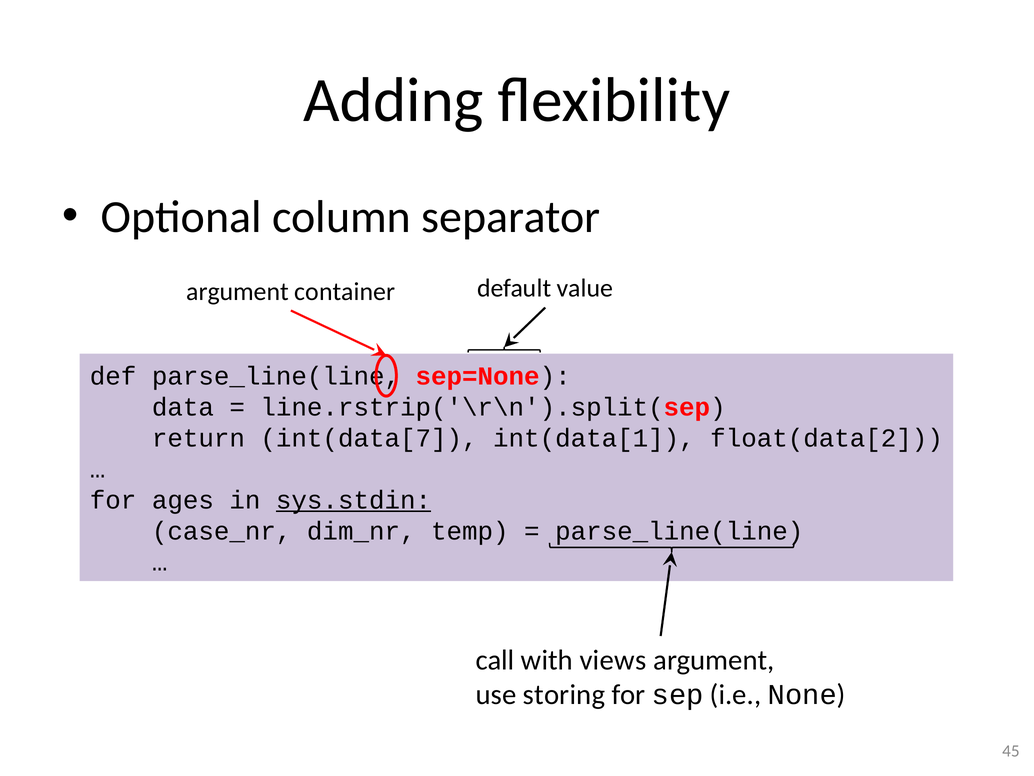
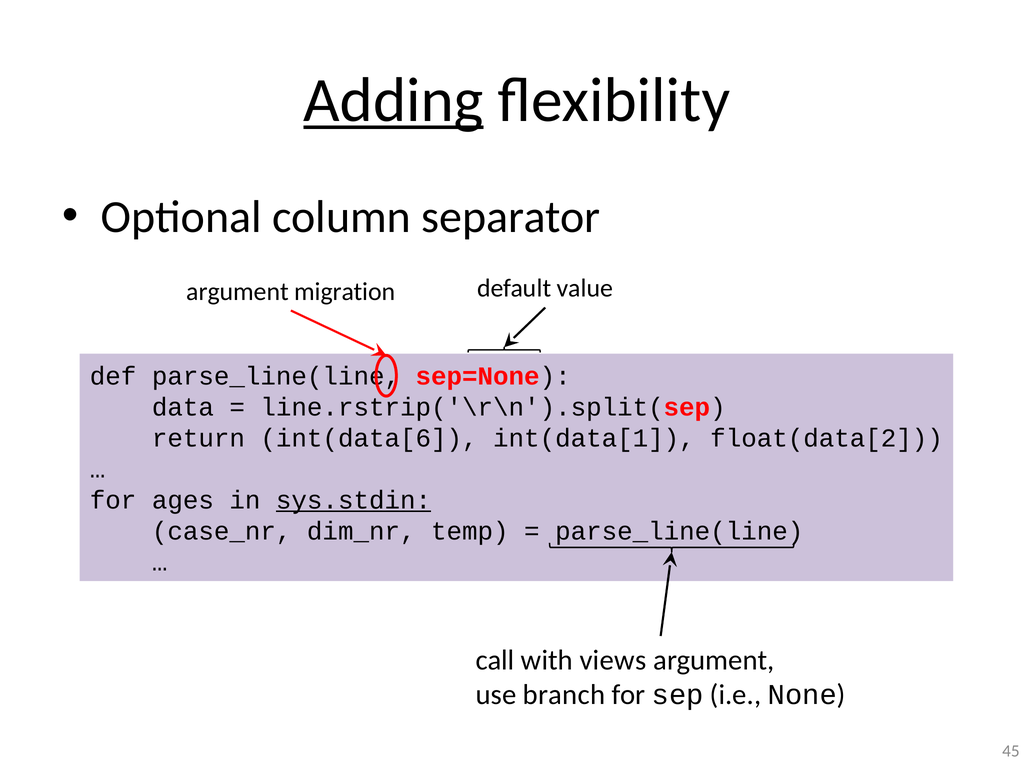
Adding underline: none -> present (394, 100)
container: container -> migration (345, 292)
int(data[7: int(data[7 -> int(data[6 (369, 438)
storing: storing -> branch (564, 694)
